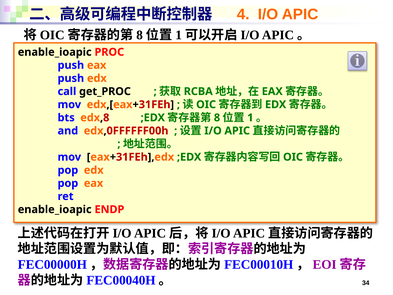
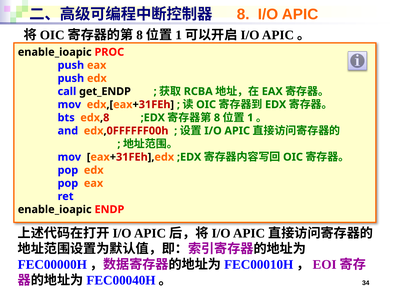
4: 4 -> 8 (243, 14)
get_PROC: get_PROC -> get_ENDP (105, 91)
